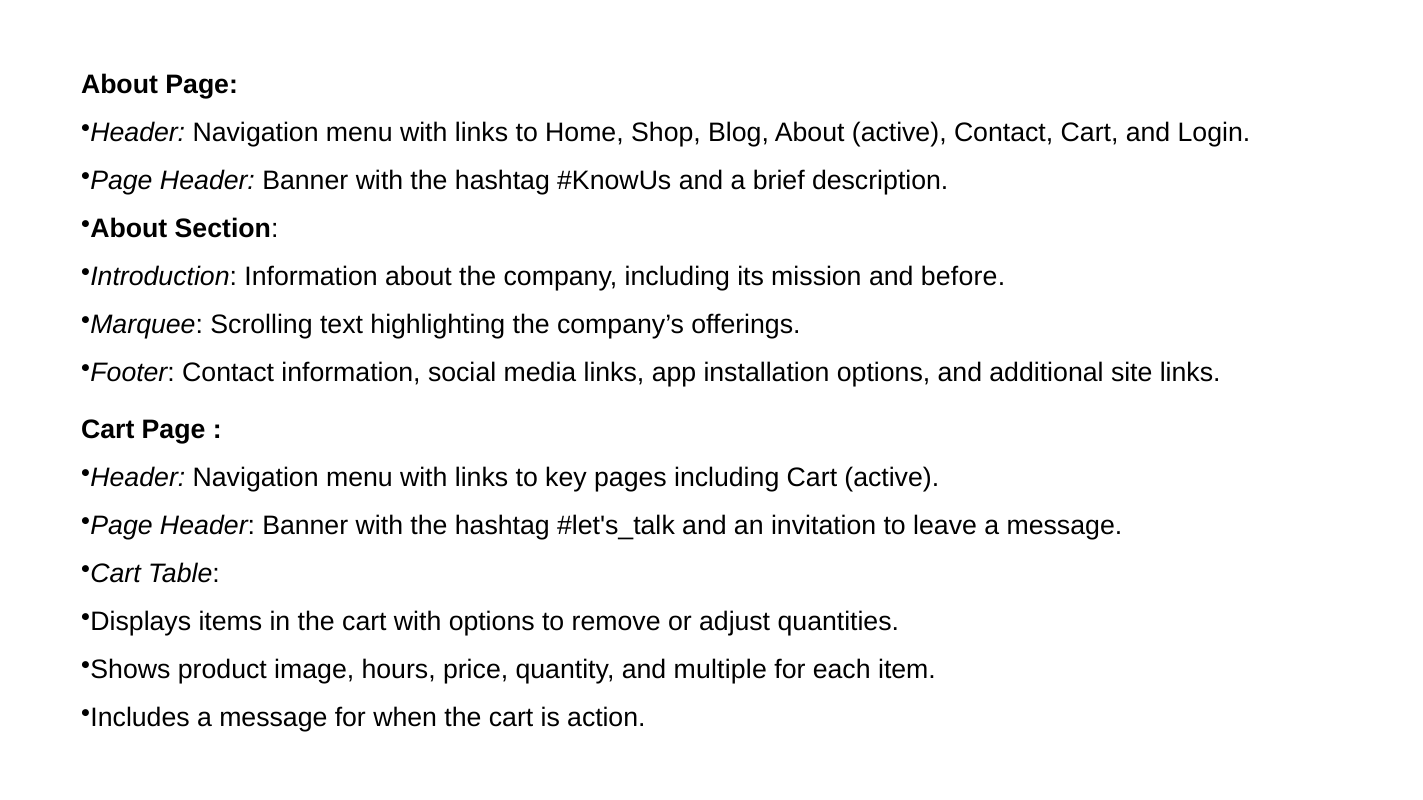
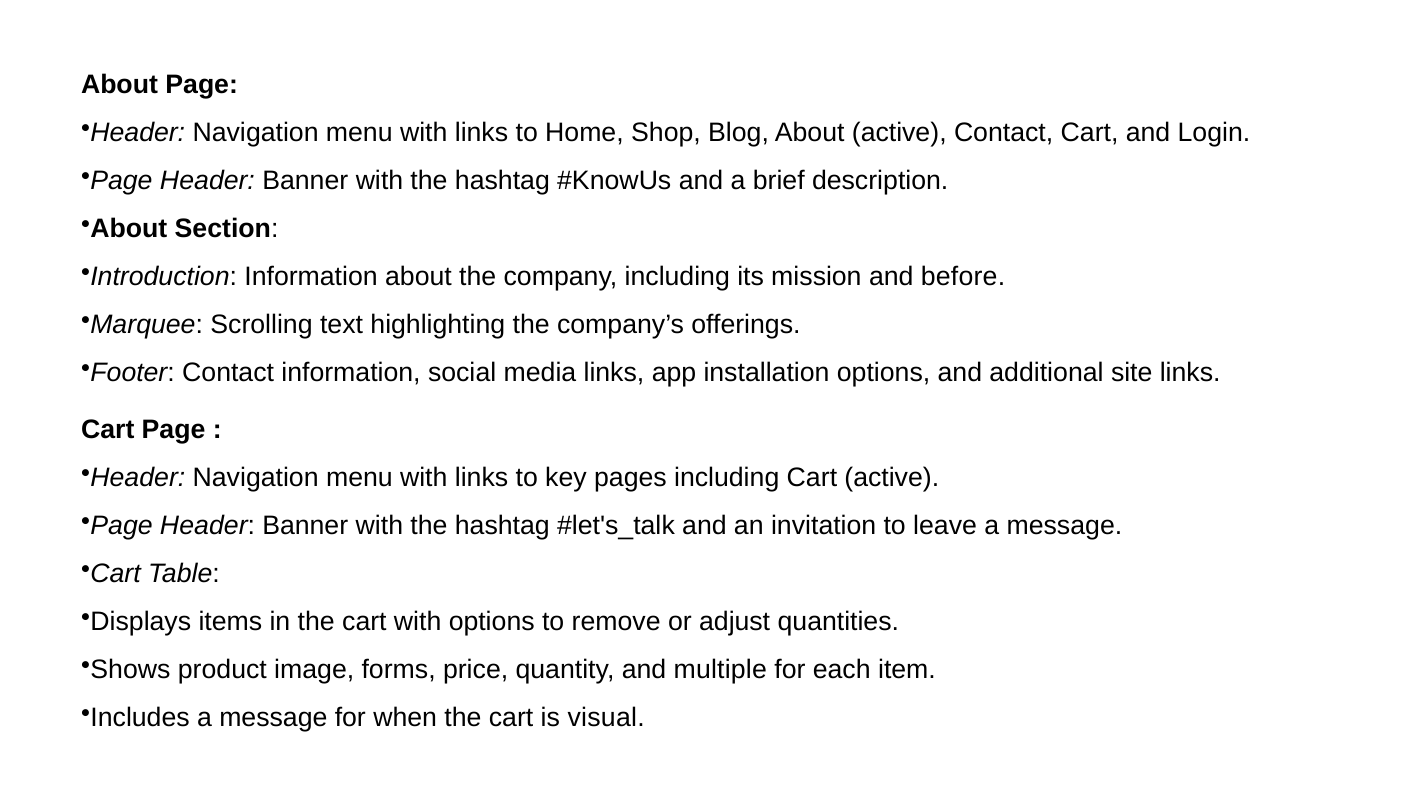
hours: hours -> forms (399, 671)
action: action -> visual (606, 719)
